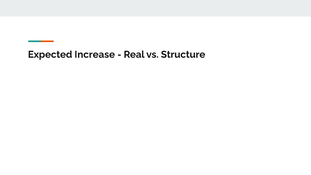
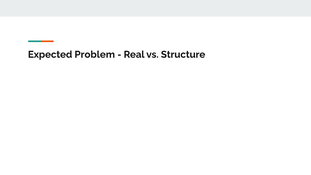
Increase: Increase -> Problem (95, 54)
